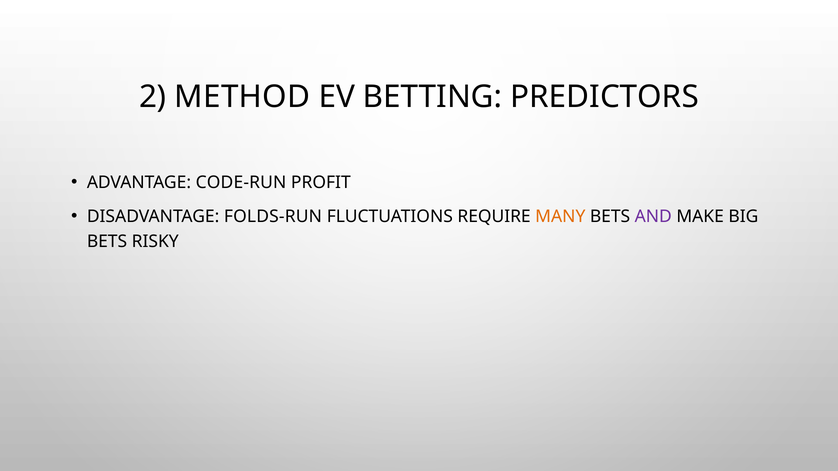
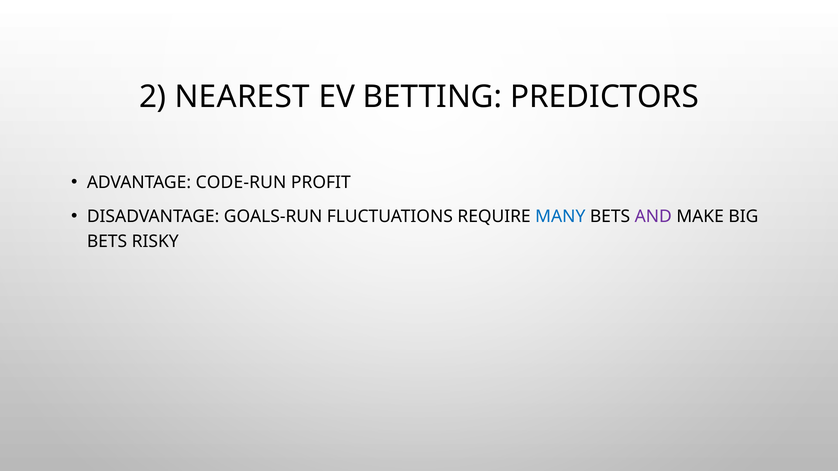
METHOD: METHOD -> NEAREST (242, 97)
FOLDS-RUN: FOLDS-RUN -> GOALS-RUN (273, 217)
MANY colour: orange -> blue (560, 217)
